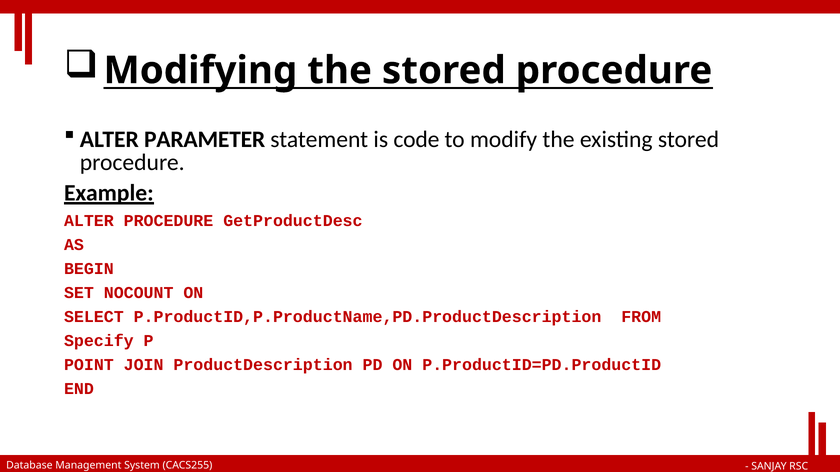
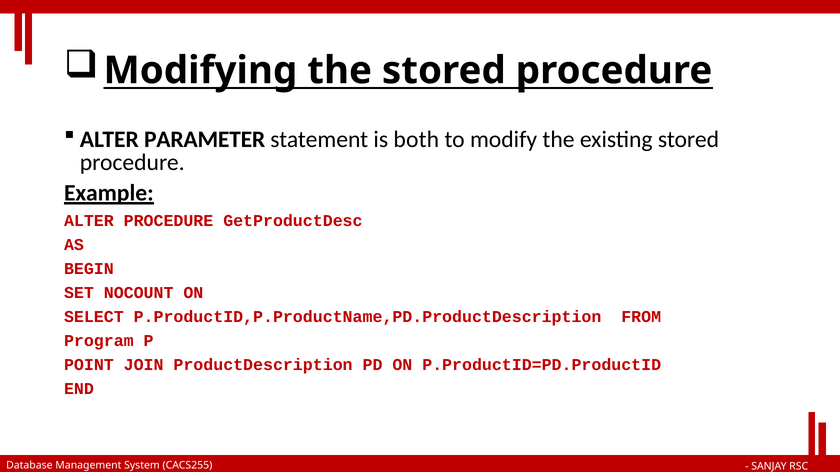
code: code -> both (416, 140)
Specify: Specify -> Program (99, 341)
